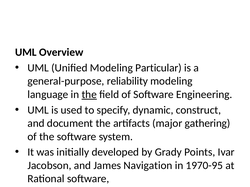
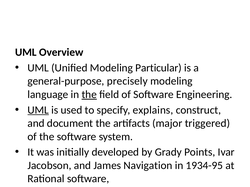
reliability: reliability -> precisely (127, 81)
UML underline: none -> present (38, 110)
dynamic: dynamic -> explains (153, 110)
gathering: gathering -> triggered (207, 124)
1970-95: 1970-95 -> 1934-95 (204, 166)
